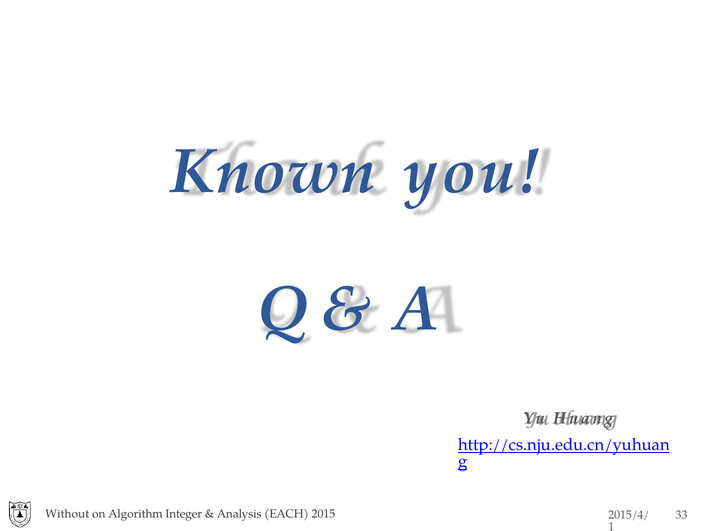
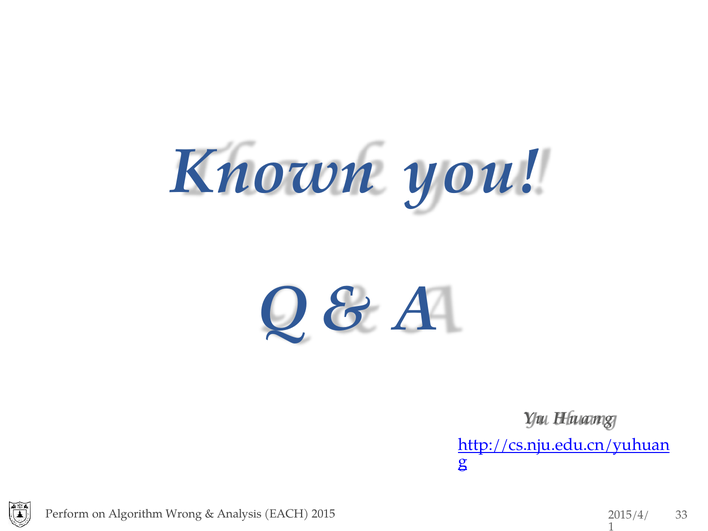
Without: Without -> Perform (67, 514)
Integer: Integer -> Wrong (184, 514)
